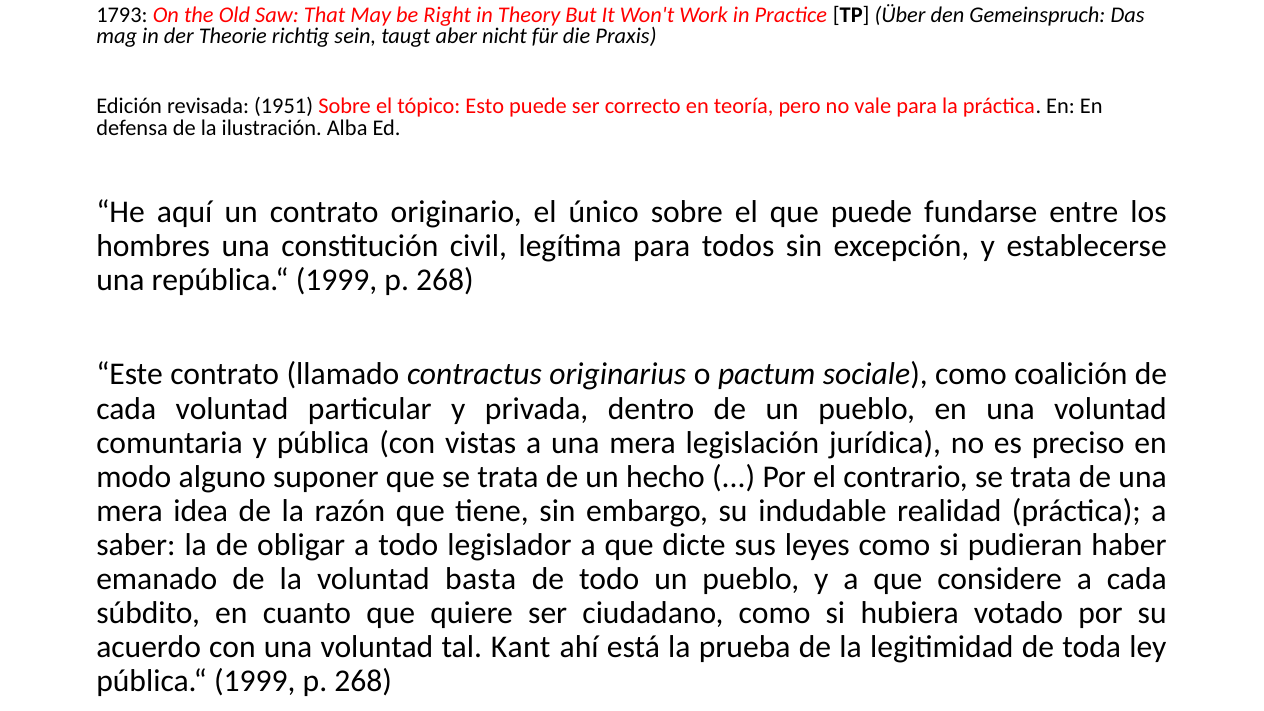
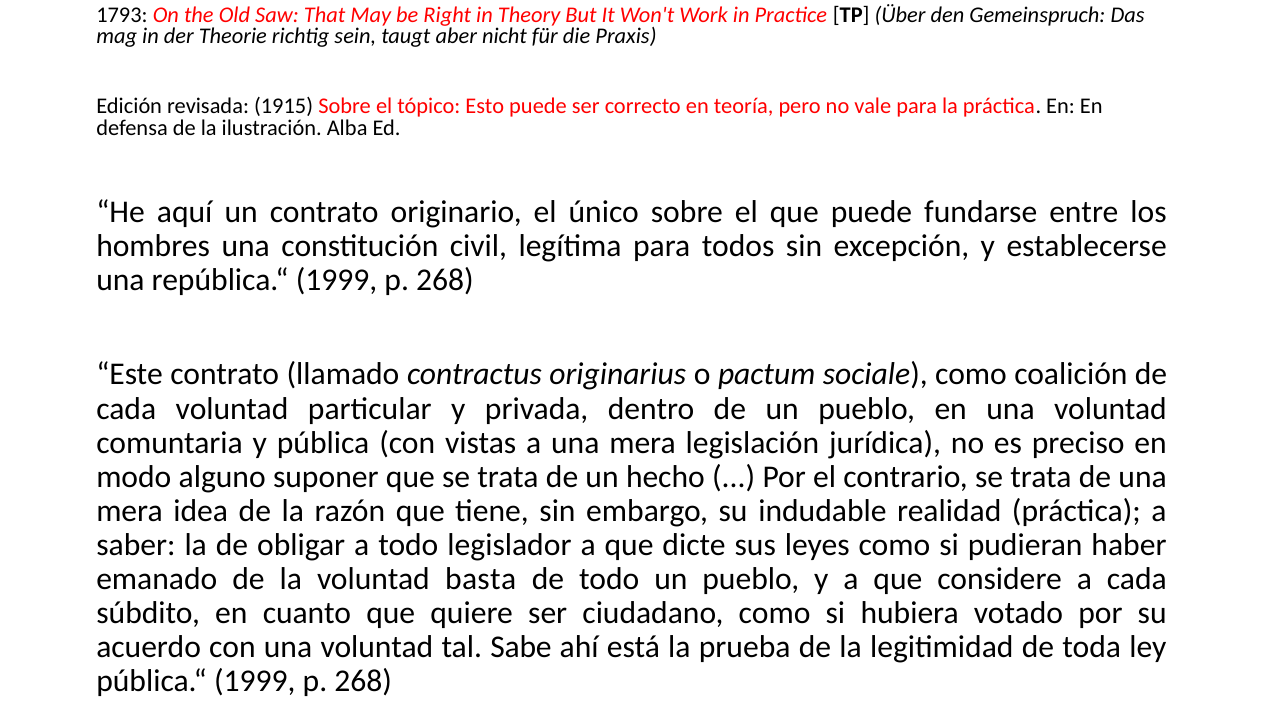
1951: 1951 -> 1915 (284, 106)
Kant: Kant -> Sabe (521, 647)
